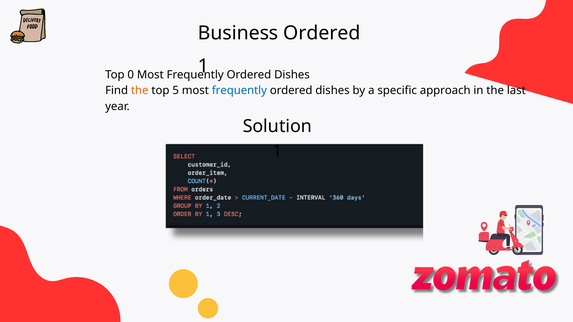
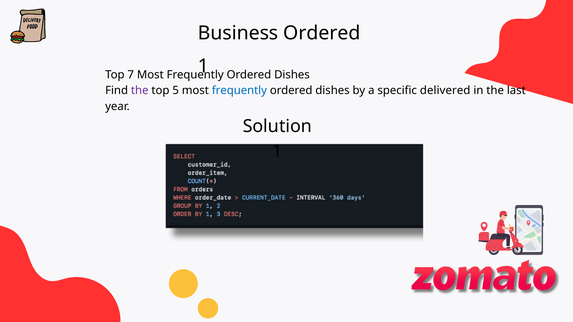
0: 0 -> 7 (131, 75)
the colour: orange -> purple (140, 91)
approach: approach -> delivered (445, 91)
